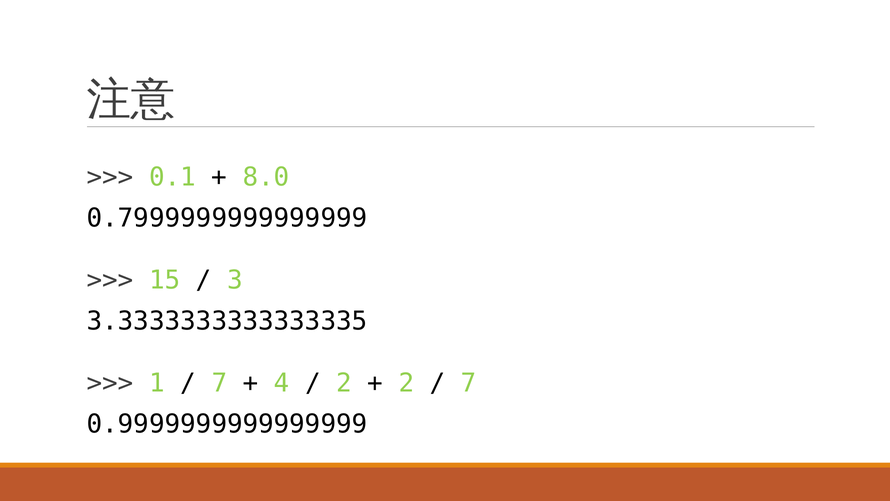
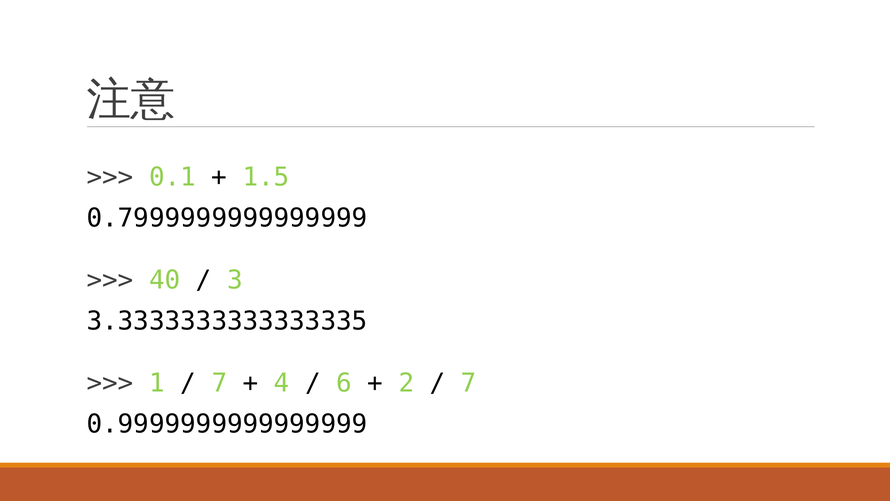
8.0: 8.0 -> 1.5 (266, 177)
15: 15 -> 40 (165, 280)
2: 2 -> 6 (344, 383)
